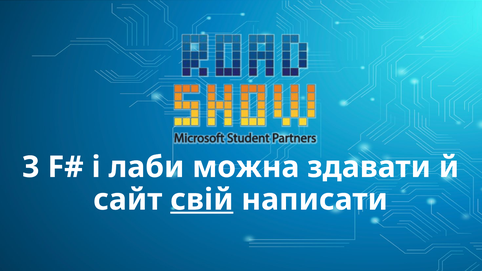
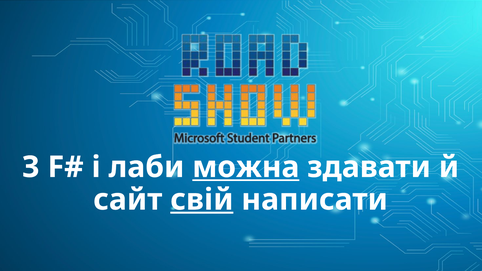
можна underline: none -> present (246, 167)
